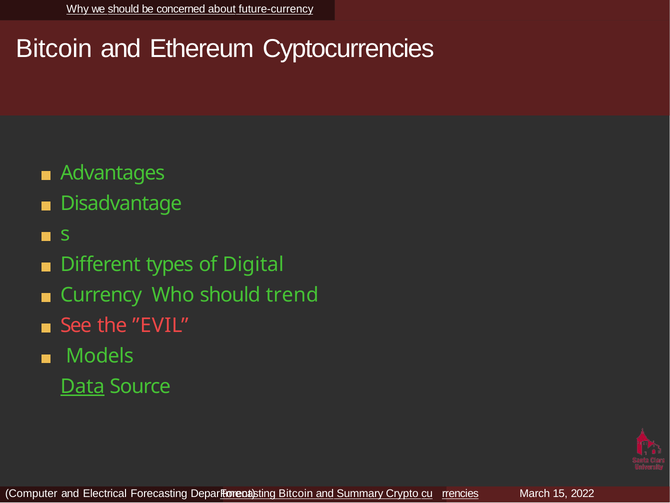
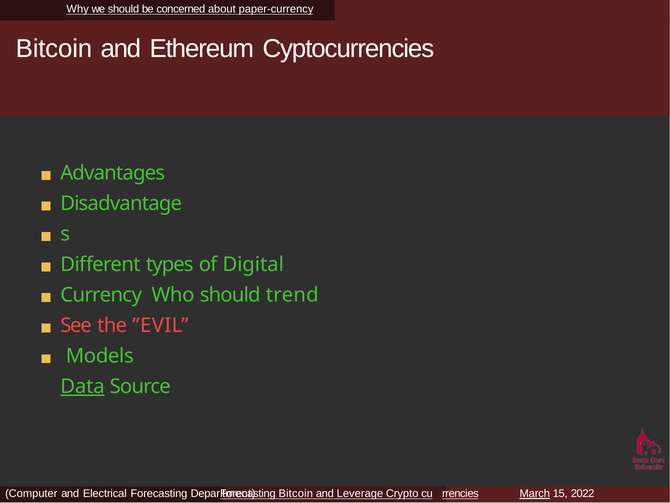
future-currency: future-currency -> paper-currency (276, 9)
Summary: Summary -> Leverage (360, 494)
March underline: none -> present (535, 494)
